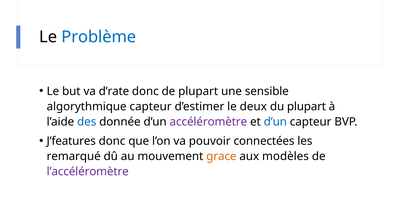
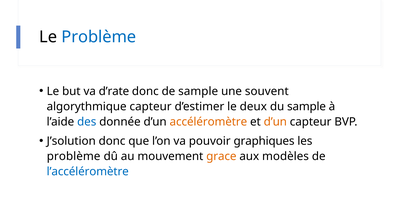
de plupart: plupart -> sample (198, 91)
sensible: sensible -> souvent (267, 91)
du plupart: plupart -> sample (307, 106)
accéléromètre colour: purple -> orange (208, 122)
d’un colour: blue -> orange (275, 122)
J’features: J’features -> J’solution (71, 141)
connectées: connectées -> graphiques (264, 141)
remarqué: remarqué -> problème (74, 156)
l’accéléromètre colour: purple -> blue (88, 171)
